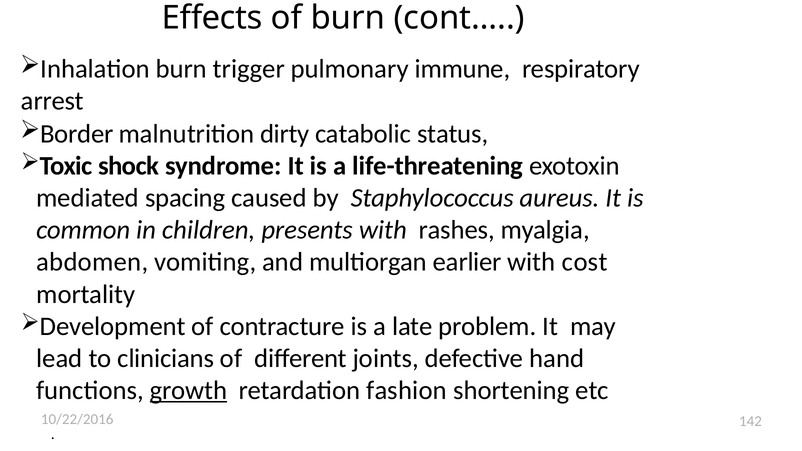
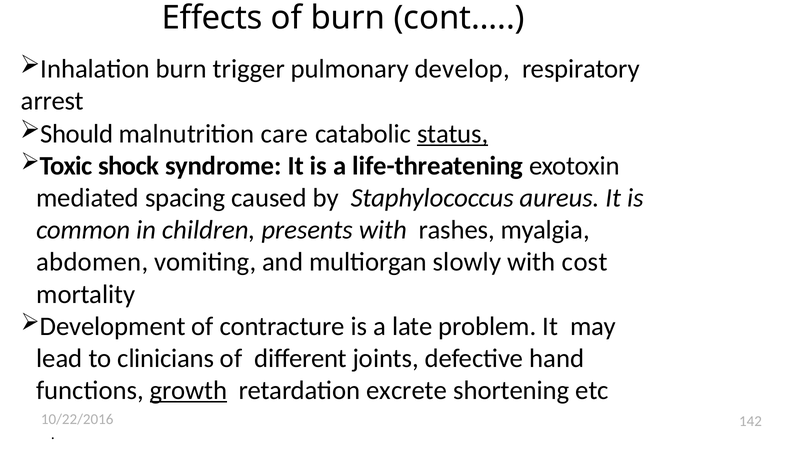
immune: immune -> develop (462, 69)
Border: Border -> Should (77, 134)
dirty: dirty -> care (285, 134)
status underline: none -> present (453, 134)
earlier: earlier -> slowly (467, 262)
fashion: fashion -> excrete (407, 391)
